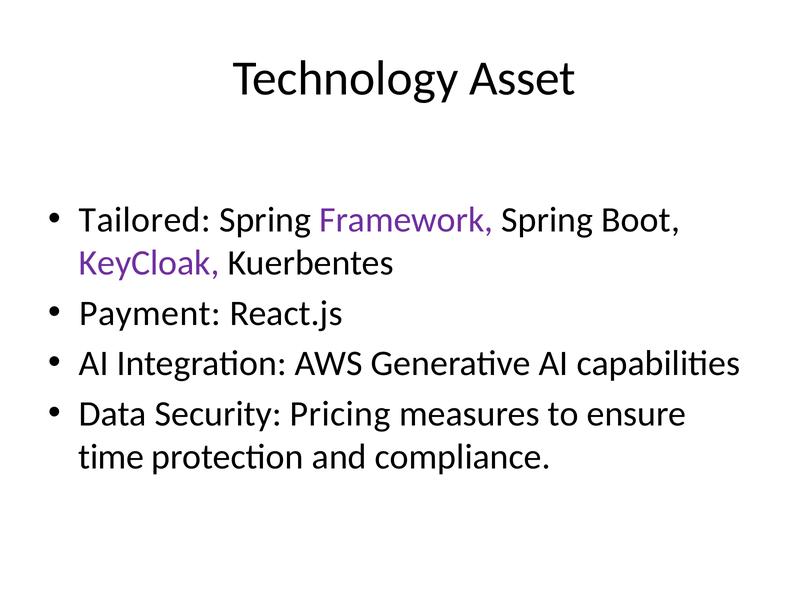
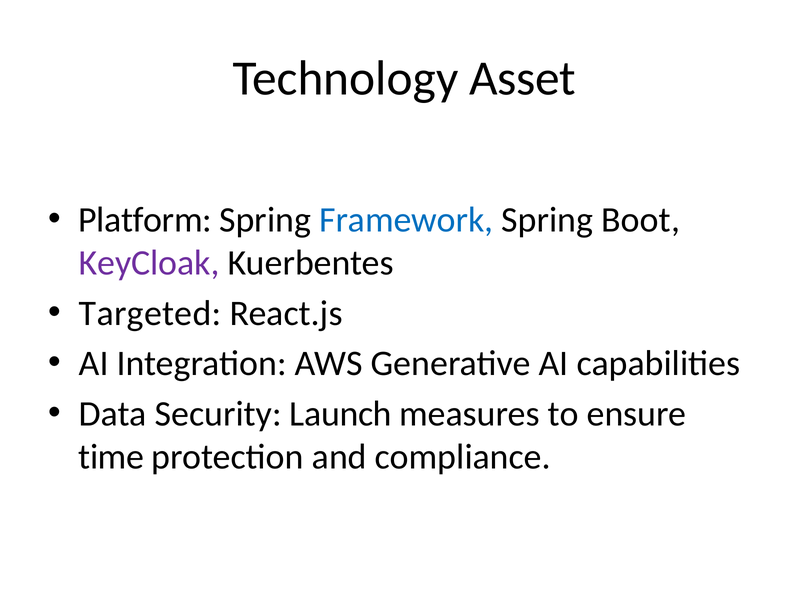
Tailored: Tailored -> Platform (145, 220)
Framework colour: purple -> blue (406, 220)
Payment: Payment -> Targeted (150, 313)
Pricing: Pricing -> Launch (341, 414)
